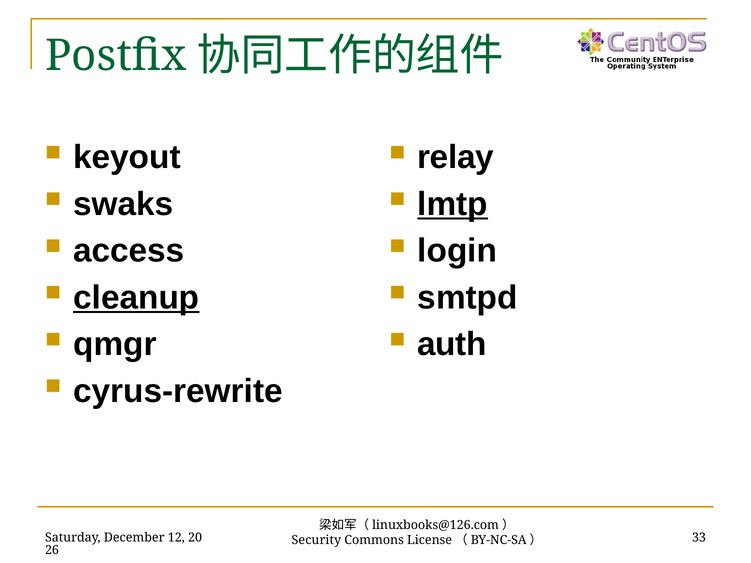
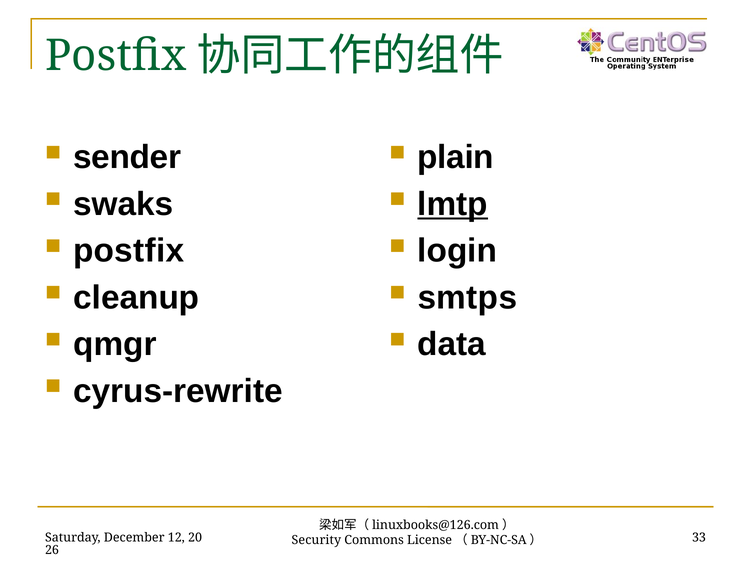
keyout: keyout -> sender (127, 158)
relay: relay -> plain (456, 158)
access: access -> postfix (129, 251)
cleanup underline: present -> none (136, 298)
smtpd: smtpd -> smtps (467, 298)
auth: auth -> data (452, 345)
